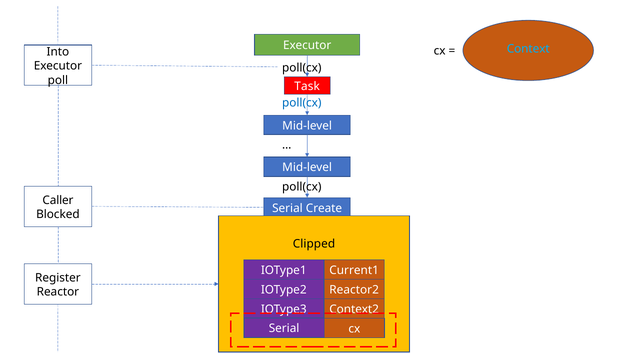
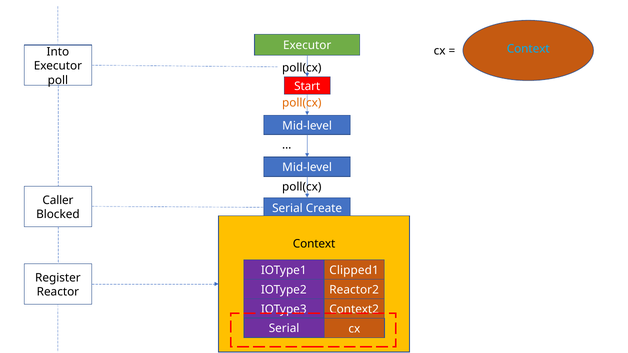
Task: Task -> Start (307, 86)
poll(cx colour: blue -> orange (302, 103)
Clipped: Clipped -> Context (314, 244)
Current1: Current1 -> Clipped1 (354, 271)
